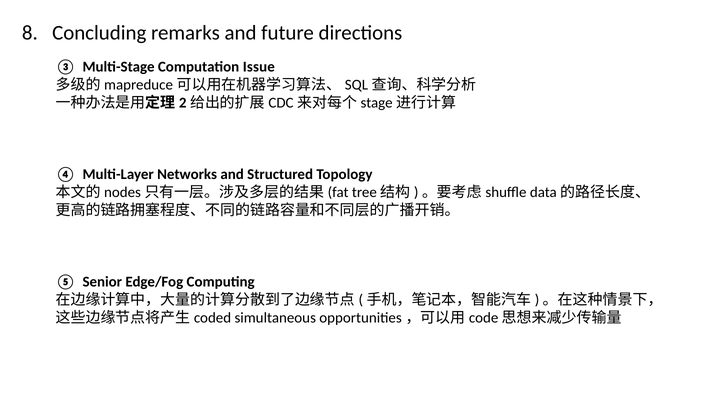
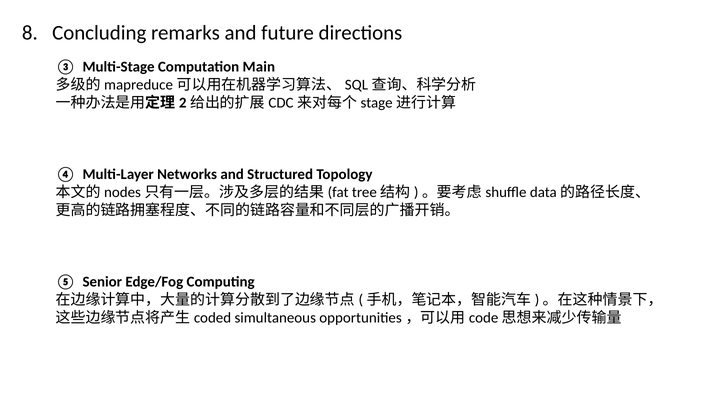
Issue: Issue -> Main (259, 67)
